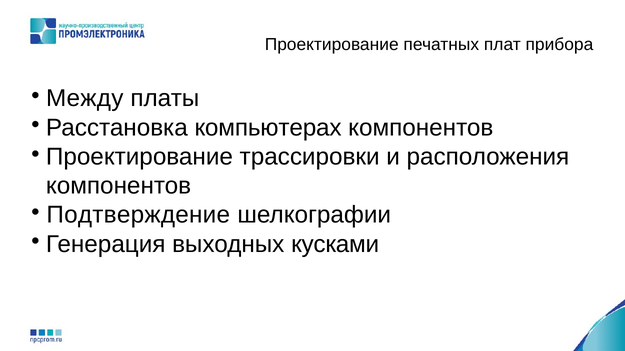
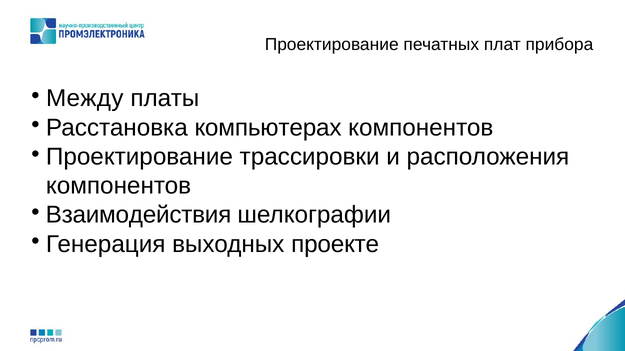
Подтверждение: Подтверждение -> Взаимодействия (139, 215)
кусками: кусками -> проекте (335, 244)
